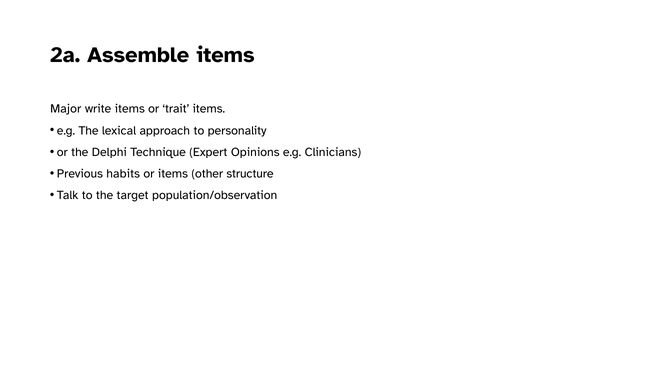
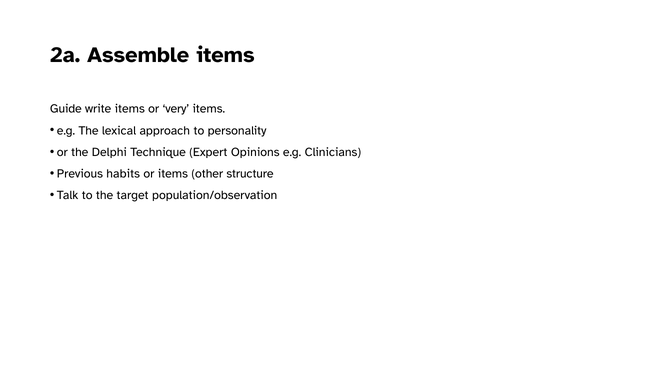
Major: Major -> Guide (66, 109)
trait: trait -> very (176, 109)
